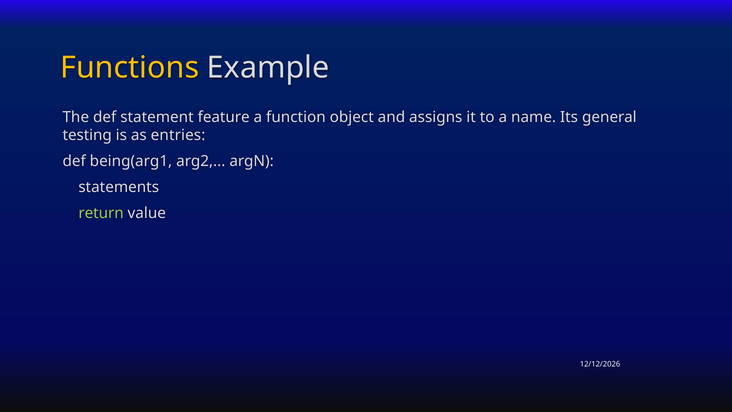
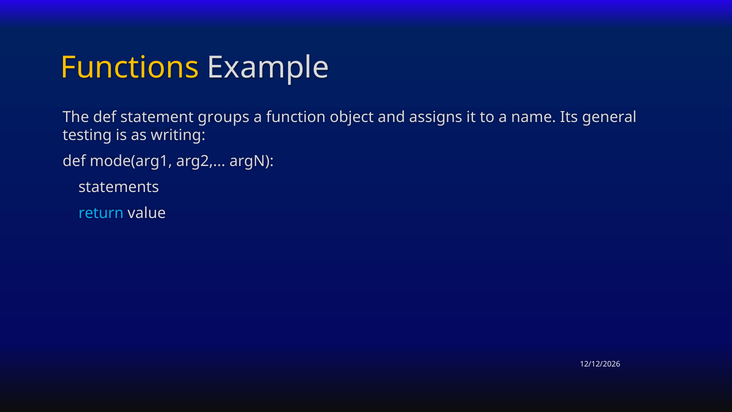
feature: feature -> groups (224, 117)
entries: entries -> writing (178, 135)
being(arg1: being(arg1 -> mode(arg1 (131, 161)
return colour: light green -> light blue (101, 213)
